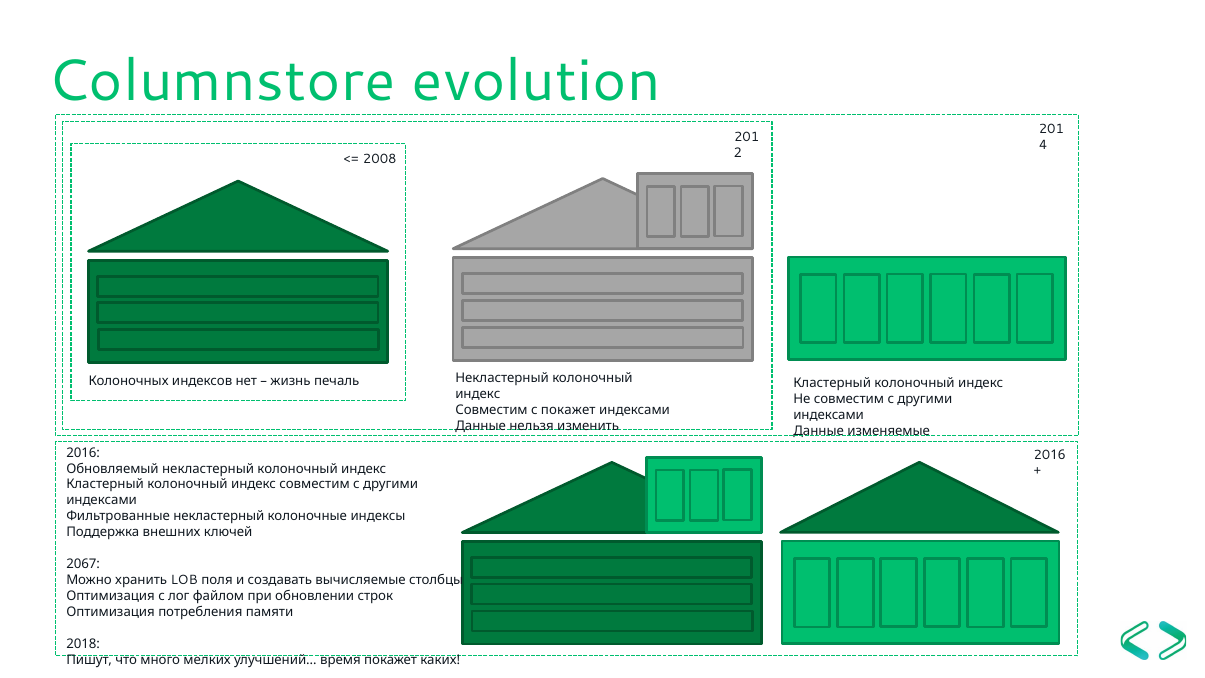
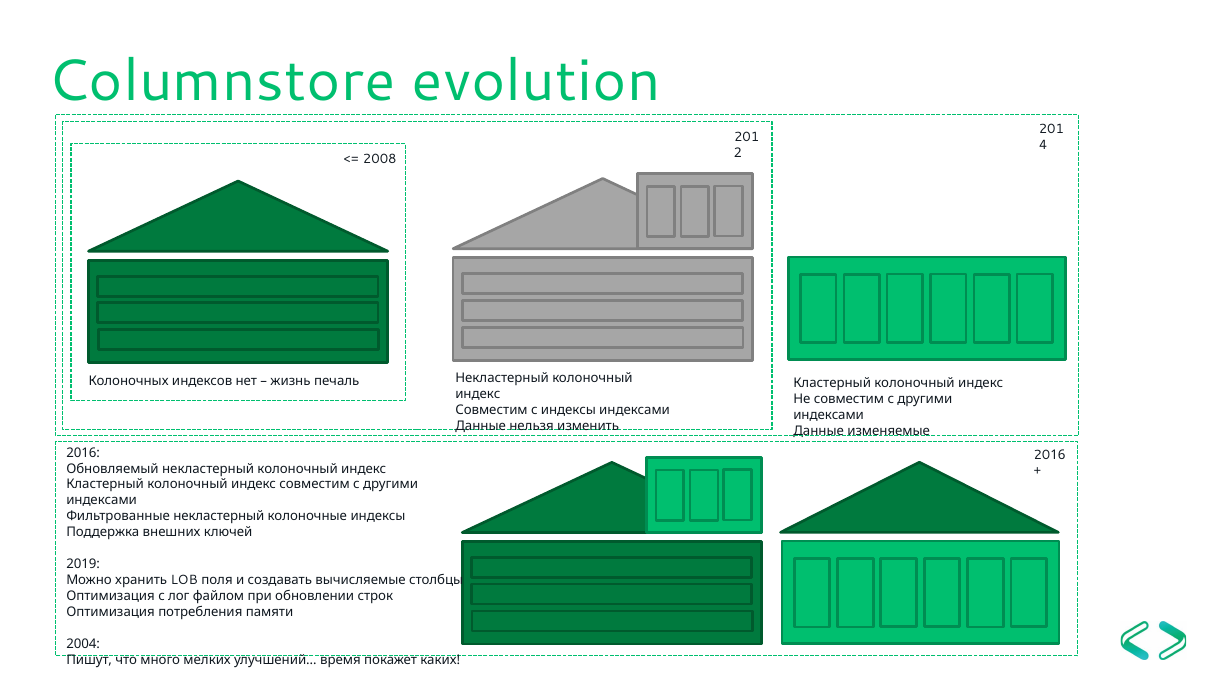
с покажет: покажет -> индексы (568, 410)
2067: 2067 -> 2019 (83, 564)
2018: 2018 -> 2004 (83, 644)
